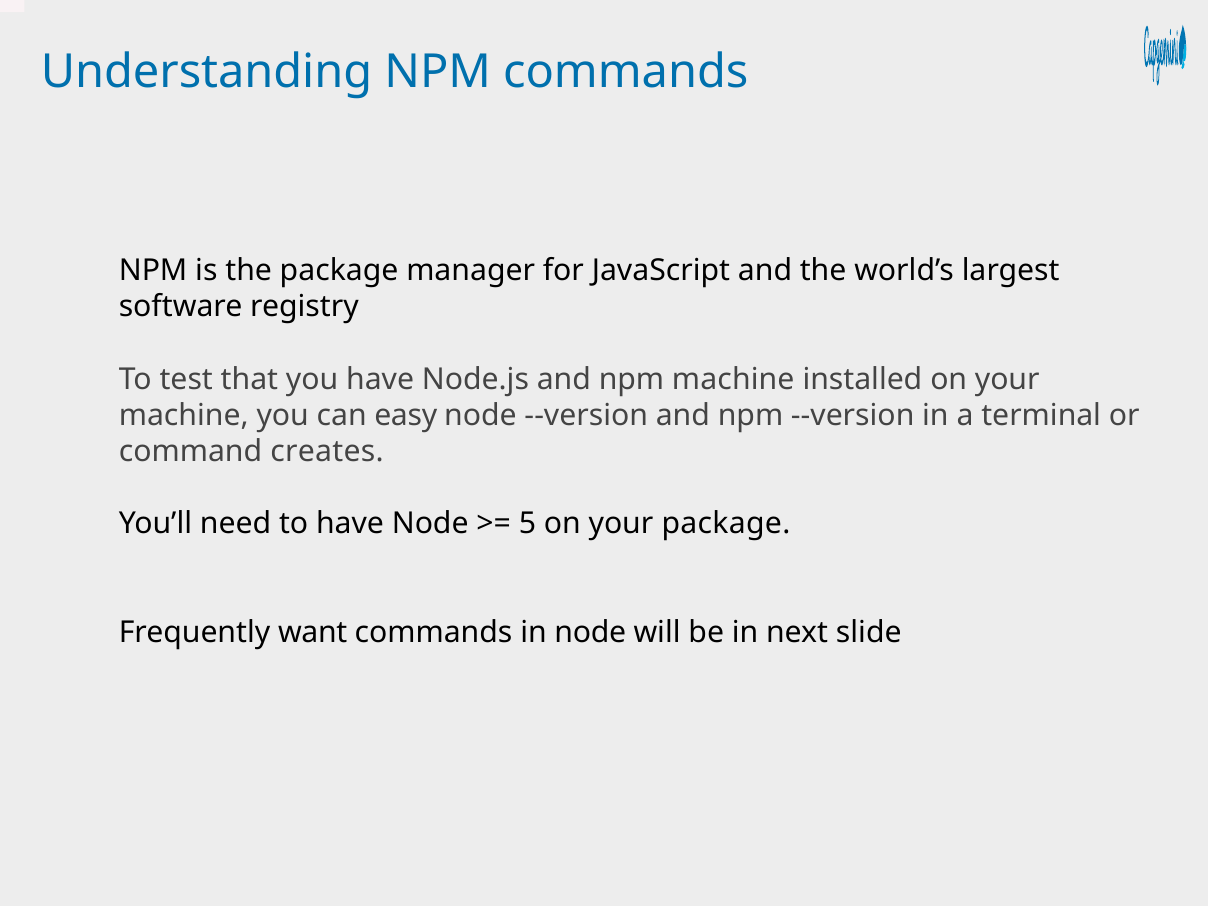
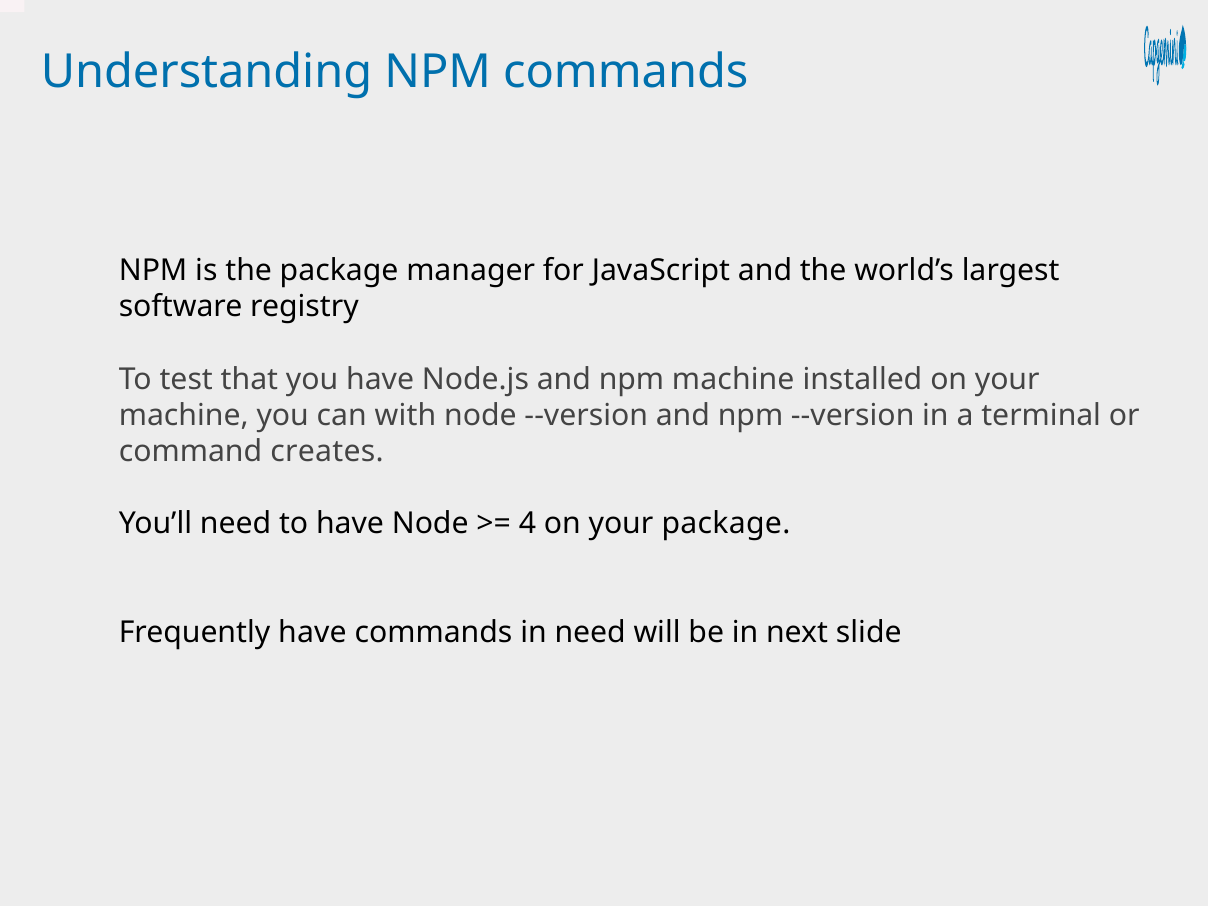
easy: easy -> with (405, 415)
5: 5 -> 4 (527, 524)
Frequently want: want -> have (312, 633)
in node: node -> need (590, 633)
